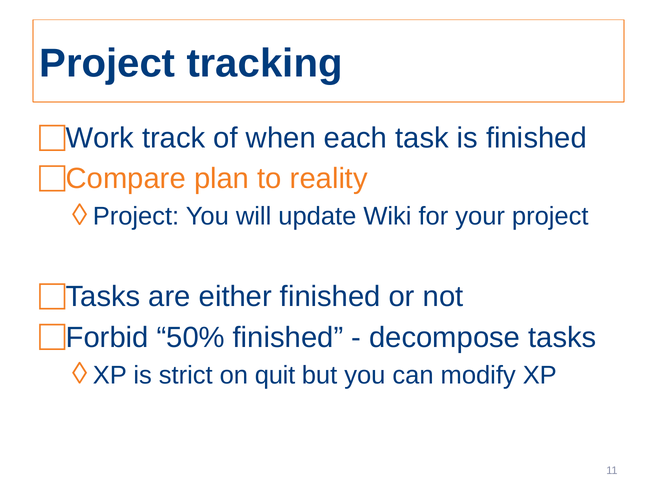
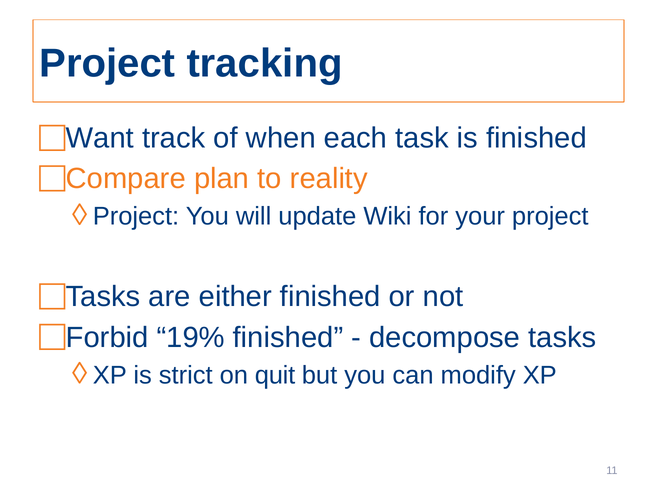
Work: Work -> Want (100, 138)
50%: 50% -> 19% (191, 337)
